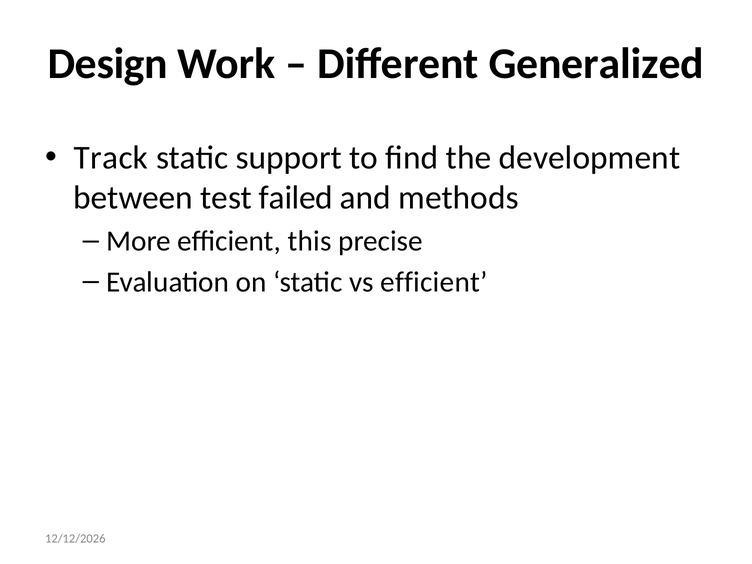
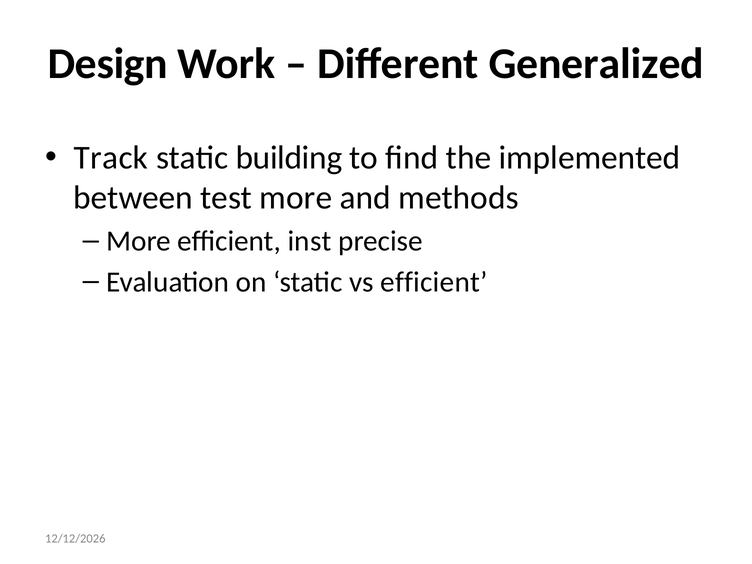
support: support -> building (289, 158)
development: development -> implemented (590, 158)
test failed: failed -> more (296, 198)
this: this -> inst (310, 241)
